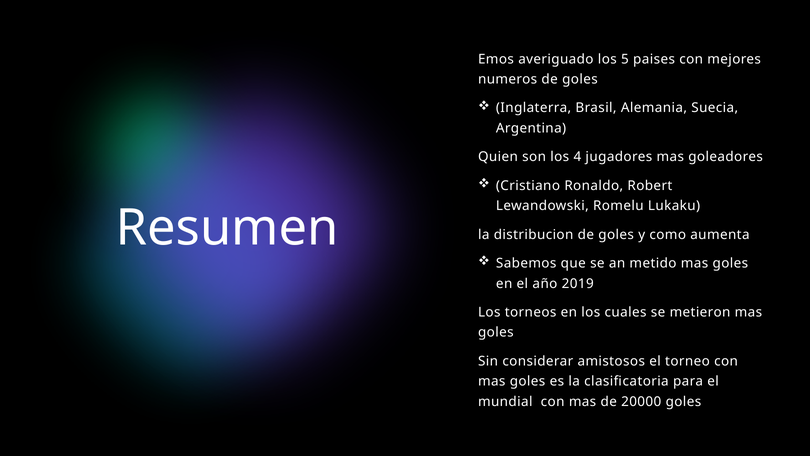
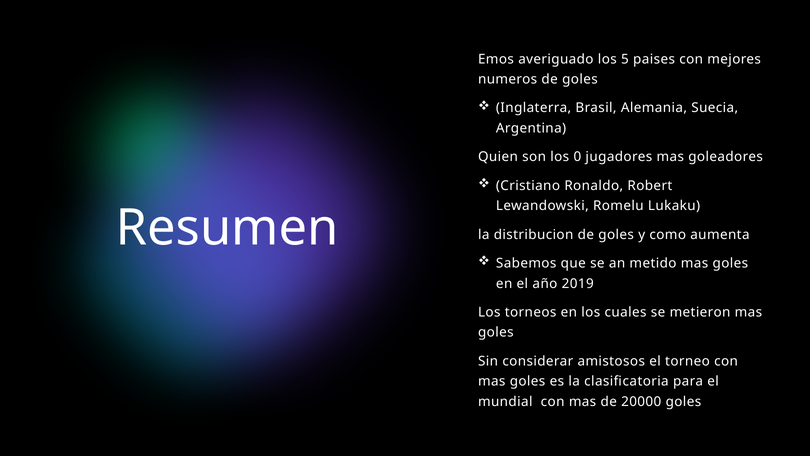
4: 4 -> 0 (577, 157)
